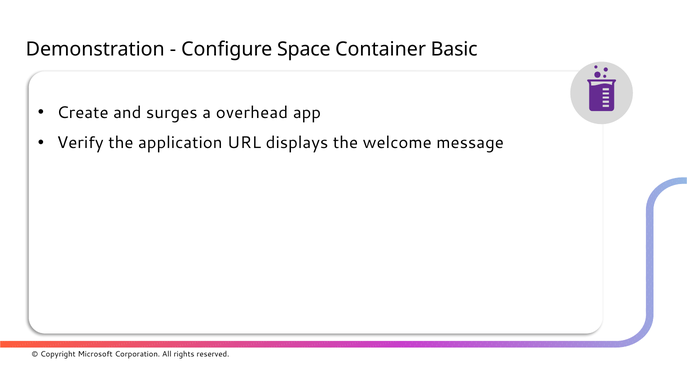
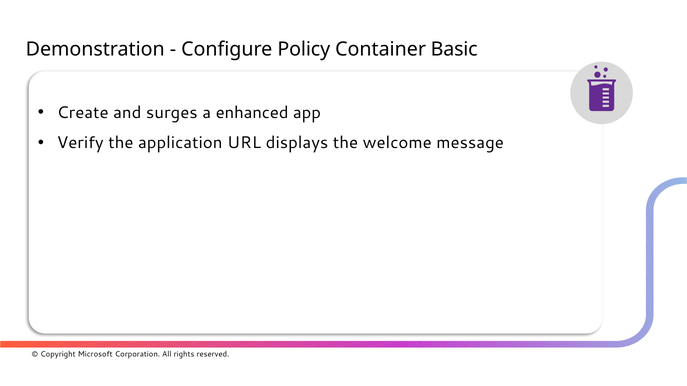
Space: Space -> Policy (304, 50)
overhead: overhead -> enhanced (252, 113)
